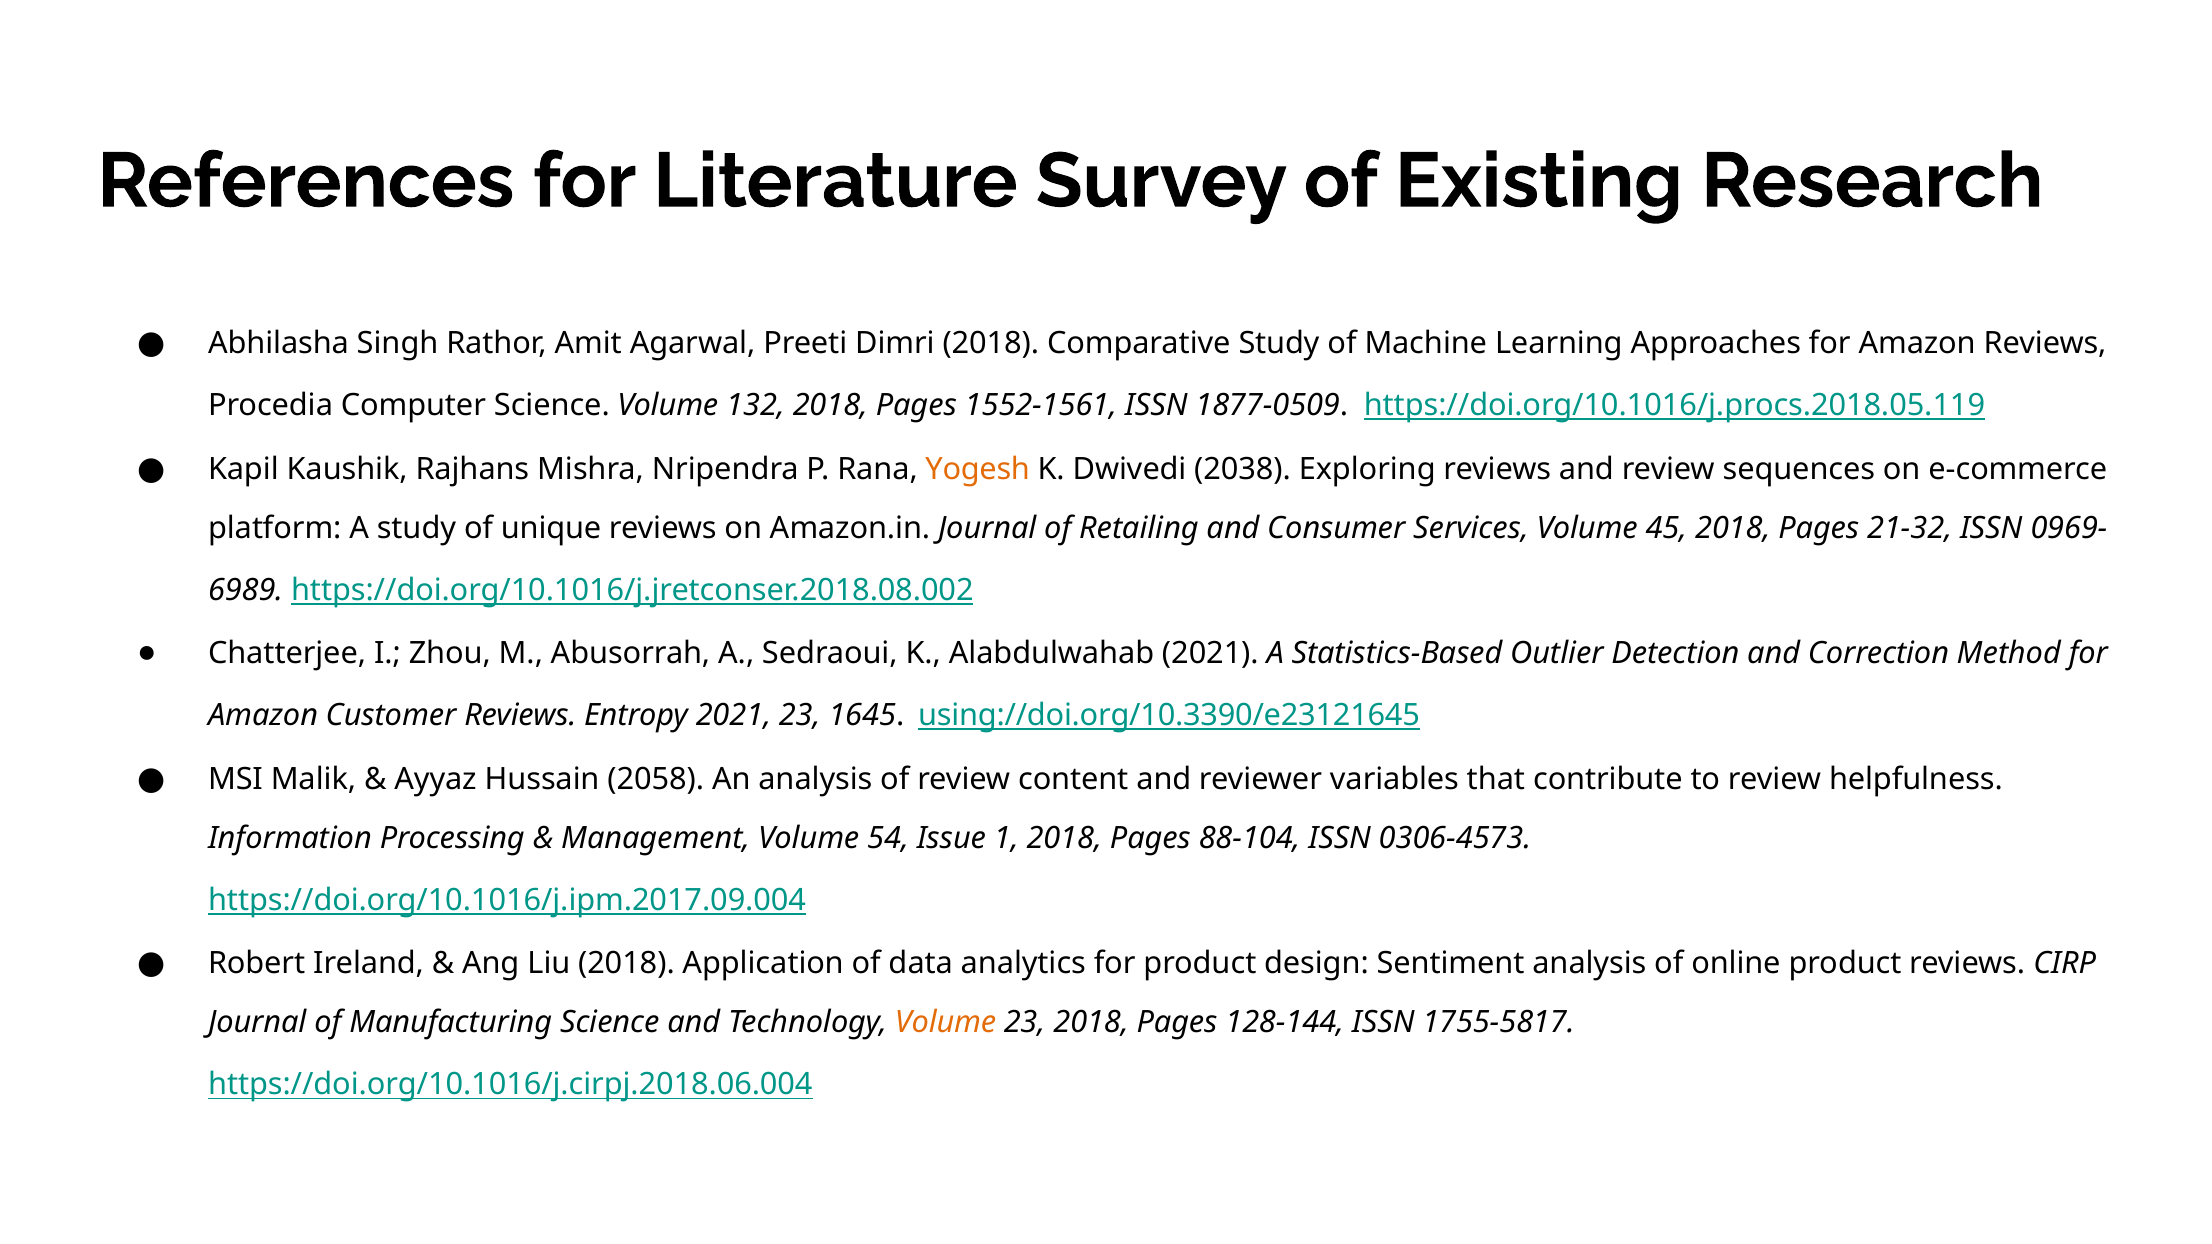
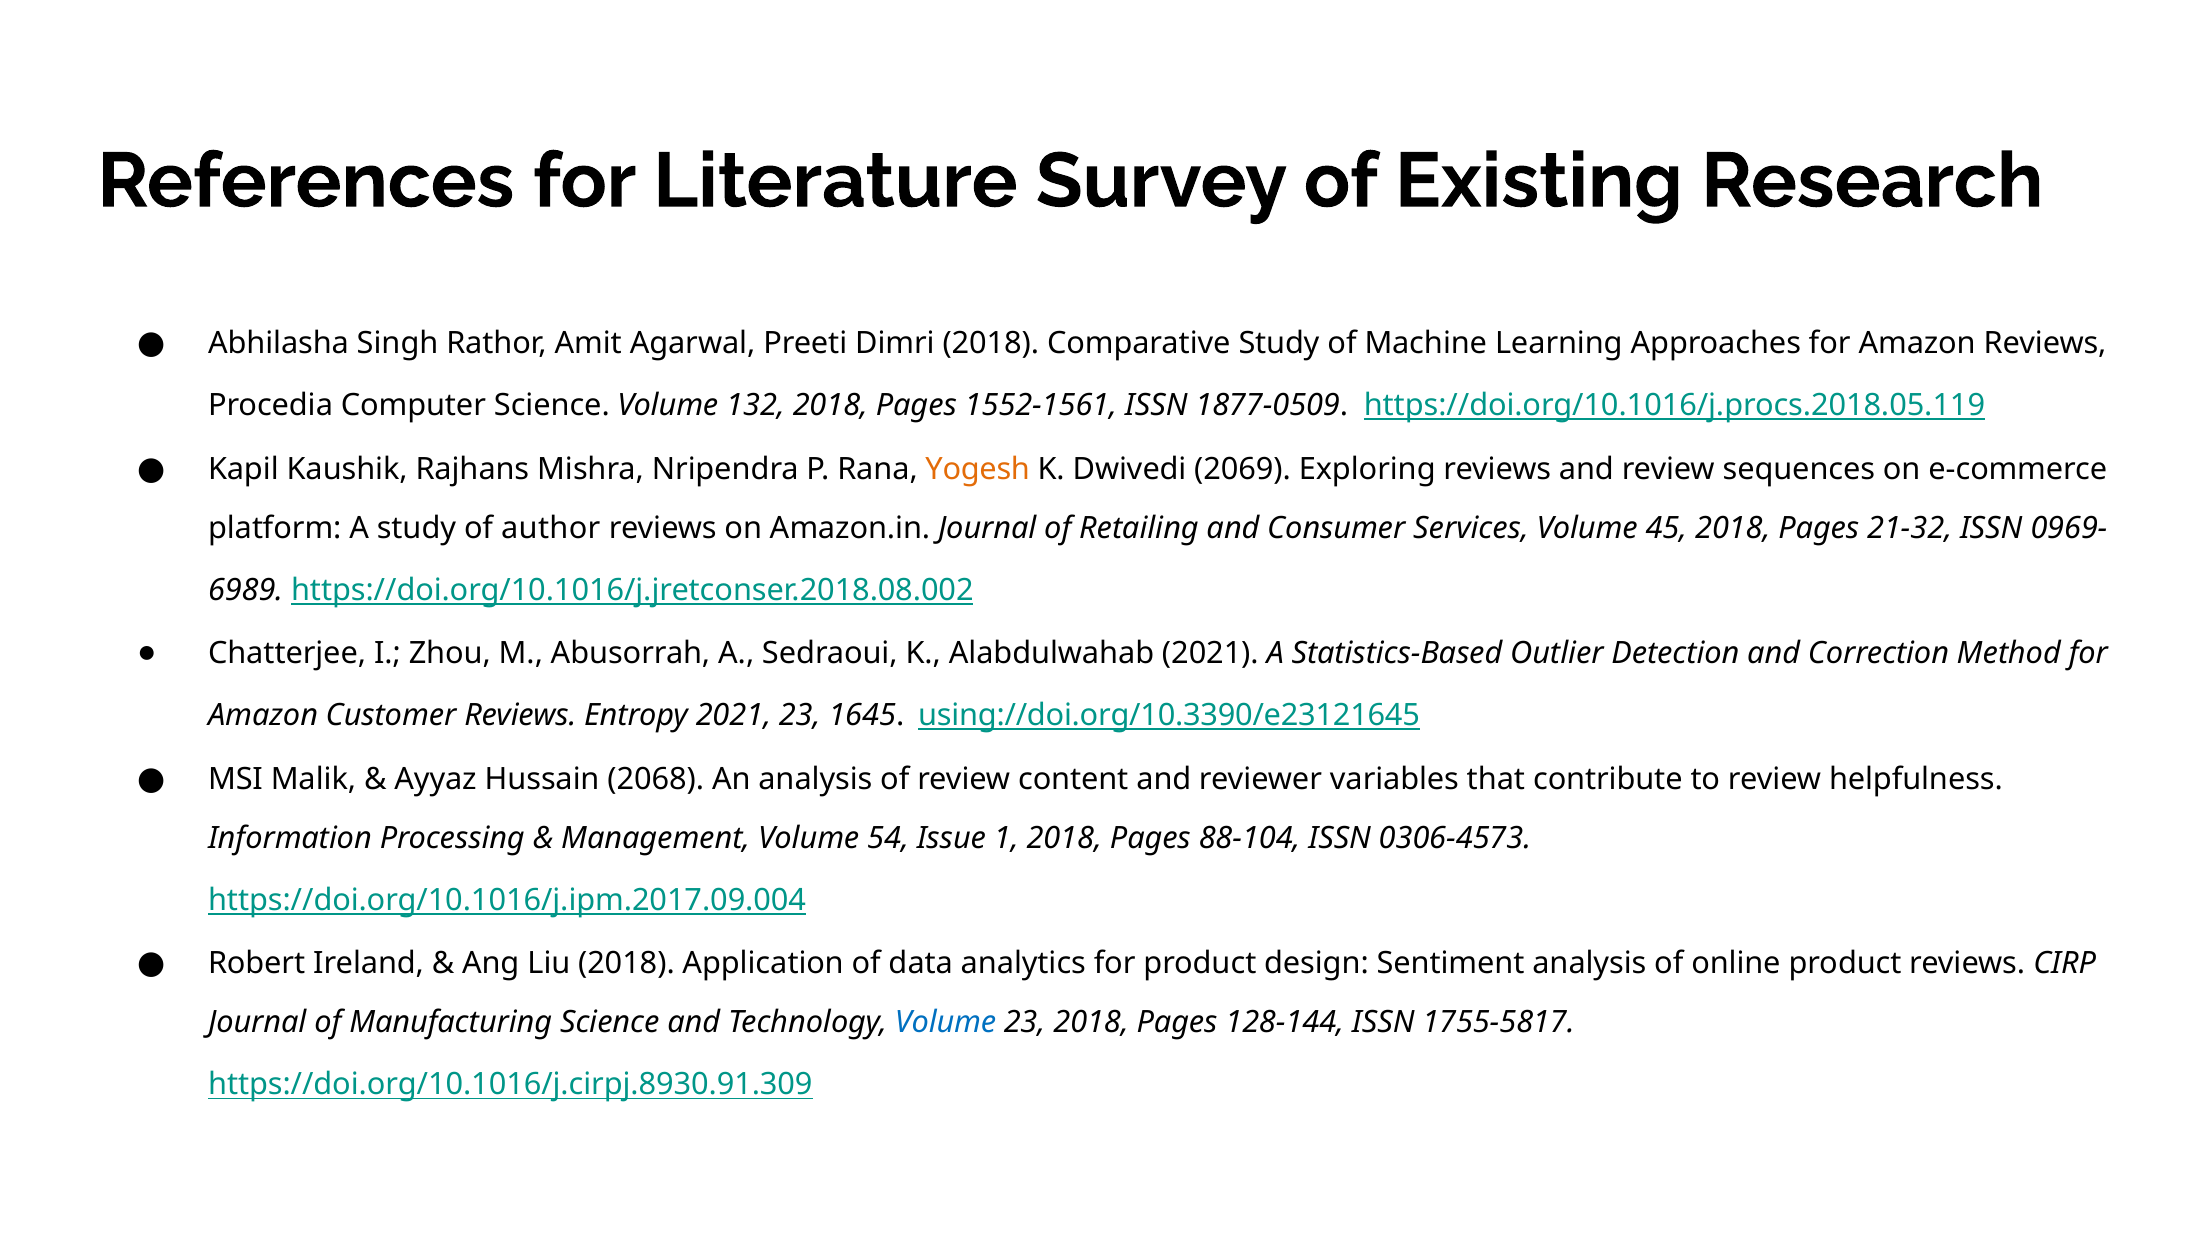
2038: 2038 -> 2069 (1243, 469)
unique: unique -> author (551, 528)
2058: 2058 -> 2068 (656, 779)
Volume colour: orange -> blue (946, 1023)
https://doi.org/10.1016/j.cirpj.2018.06.004: https://doi.org/10.1016/j.cirpj.2018.06.004 -> https://doi.org/10.1016/j.cirpj.8930.91.309 (510, 1085)
